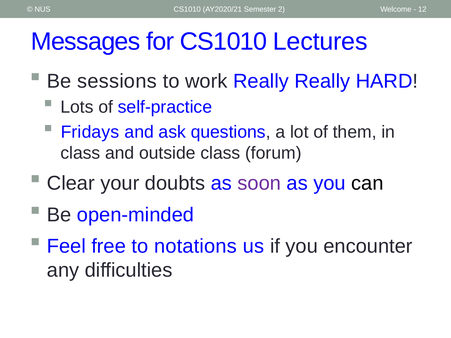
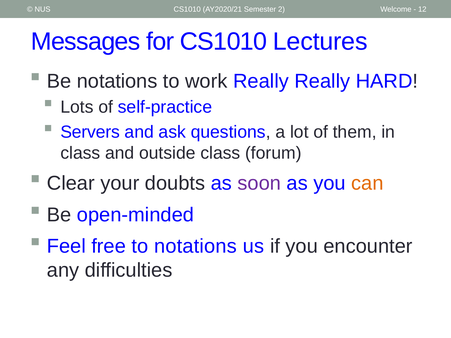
Be sessions: sessions -> notations (117, 81)
Fridays: Fridays -> Servers (90, 132)
can colour: black -> orange (367, 183)
